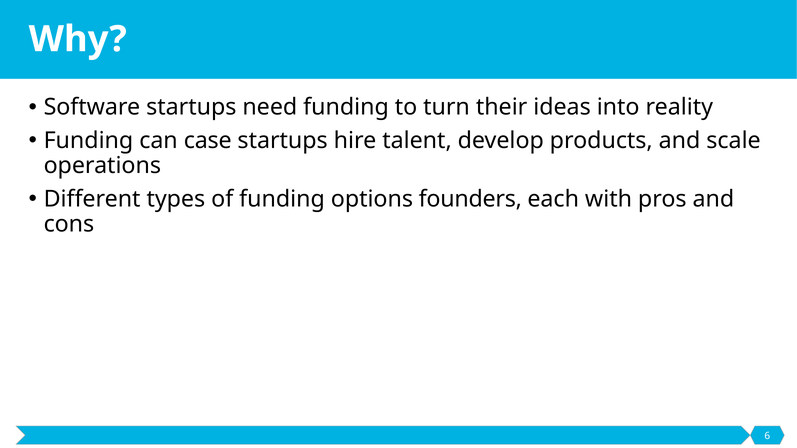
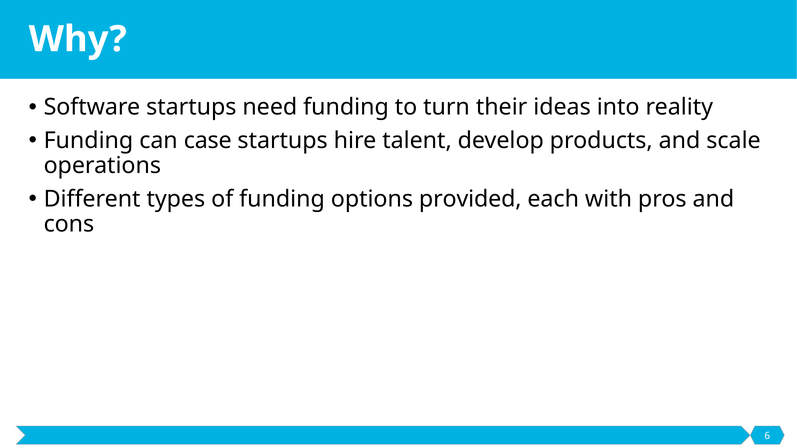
founders: founders -> provided (470, 199)
